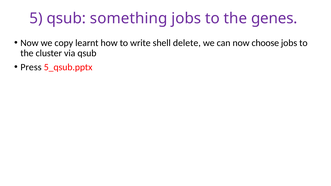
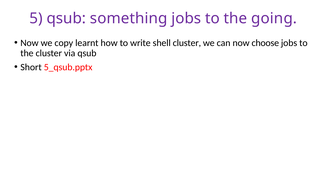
genes: genes -> going (274, 18)
shell delete: delete -> cluster (187, 43)
Press: Press -> Short (31, 67)
